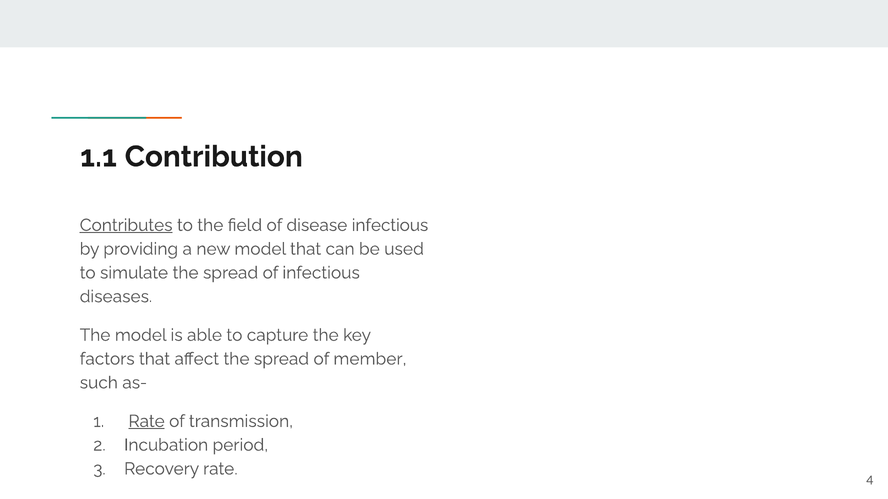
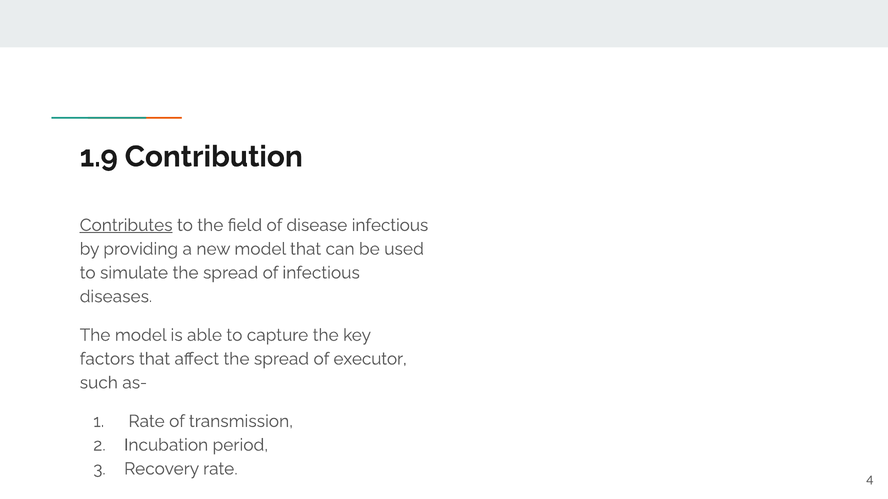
1.1: 1.1 -> 1.9 (99, 157)
member: member -> executor (370, 359)
Rate underline: present -> none (147, 422)
